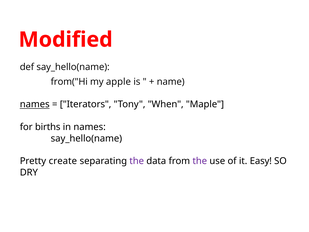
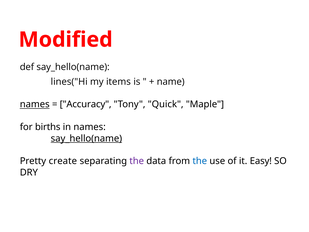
from("Hi: from("Hi -> lines("Hi (69, 82)
apple: apple -> items (118, 82)
Iterators: Iterators -> Accuracy (86, 104)
When: When -> Quick (166, 104)
say_hello(name underline: none -> present (86, 138)
the colour: purple -> blue (200, 161)
